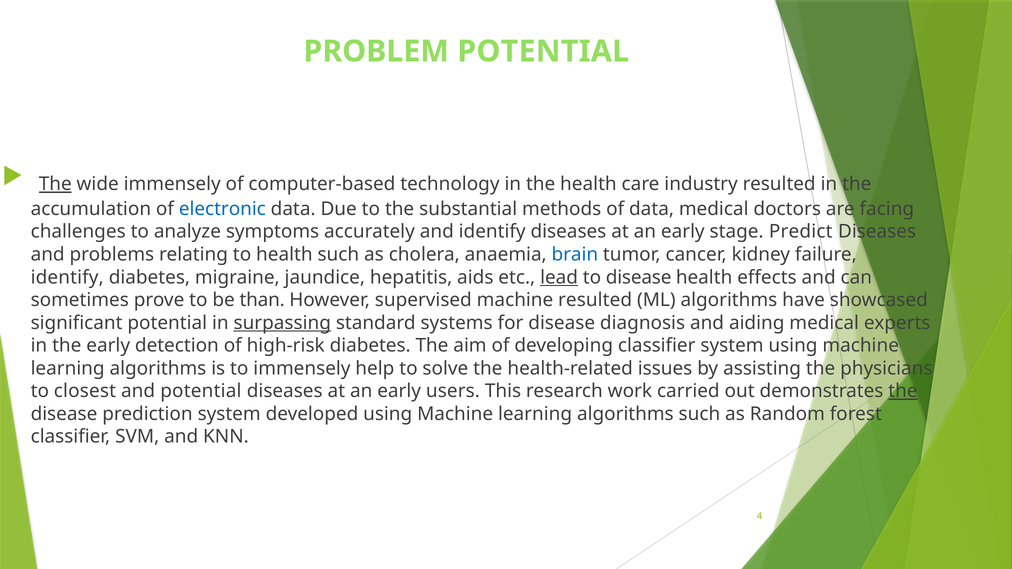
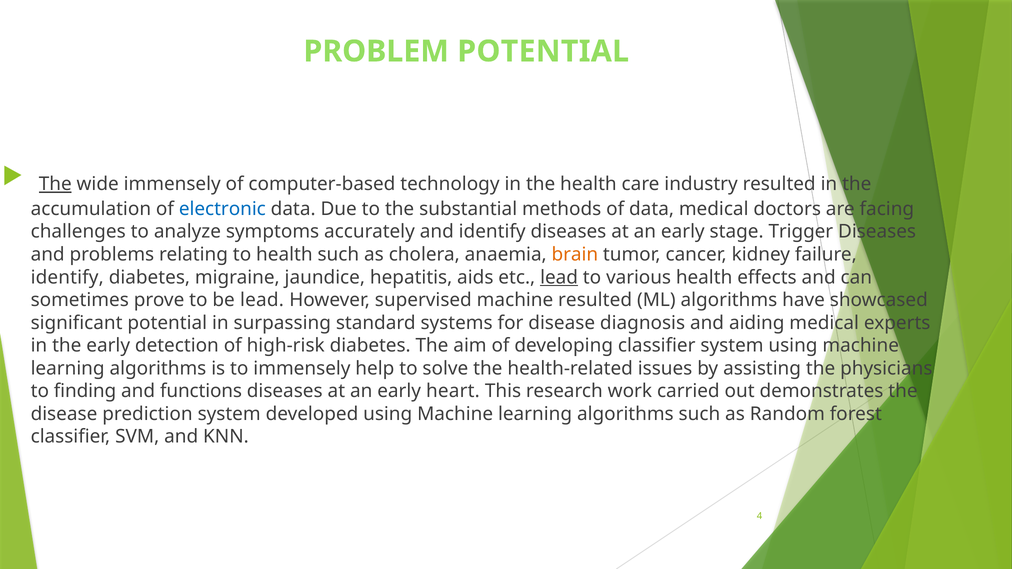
Predict: Predict -> Trigger (801, 232)
brain colour: blue -> orange (575, 255)
to disease: disease -> various (639, 277)
be than: than -> lead (262, 300)
surpassing underline: present -> none (282, 323)
closest: closest -> finding (85, 391)
and potential: potential -> functions (201, 391)
users: users -> heart (453, 391)
the underline: present -> none (903, 391)
